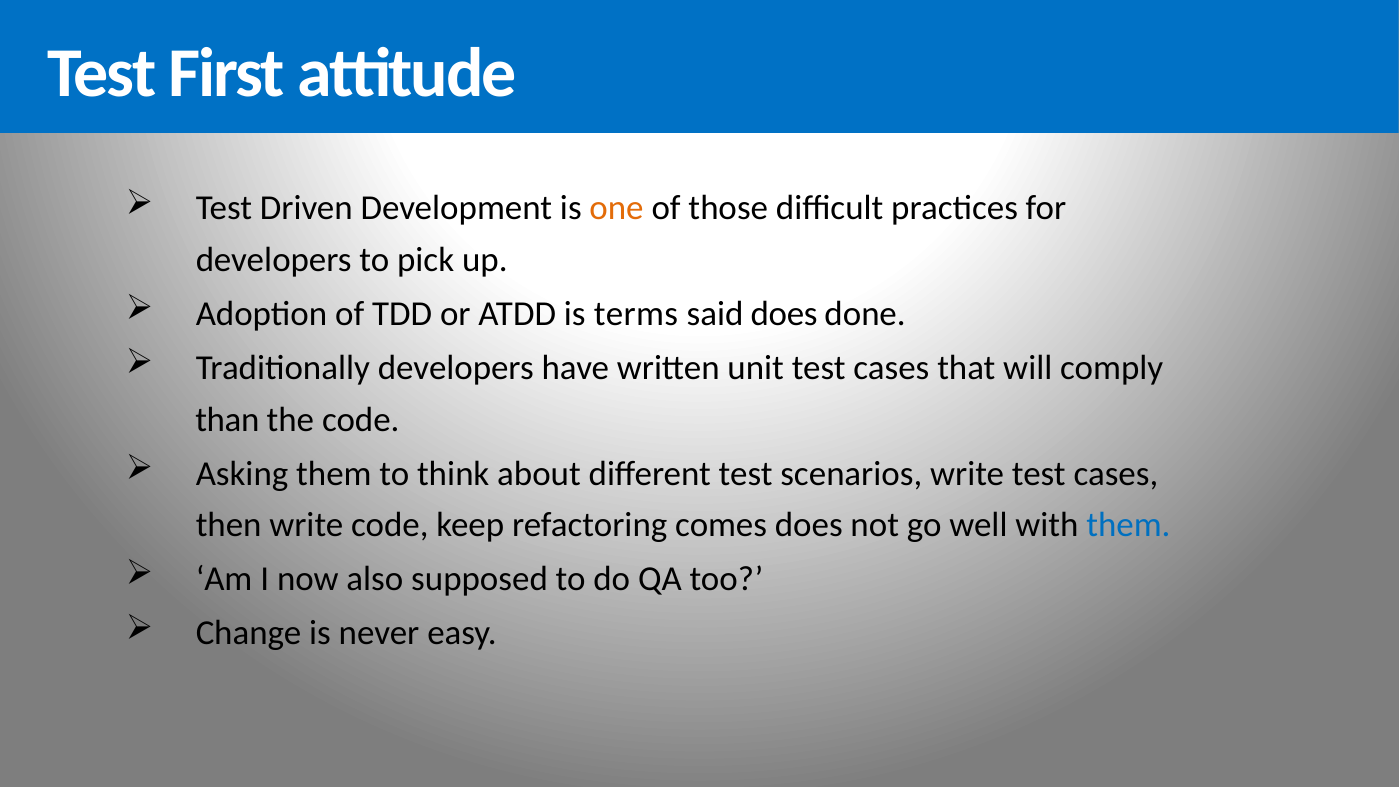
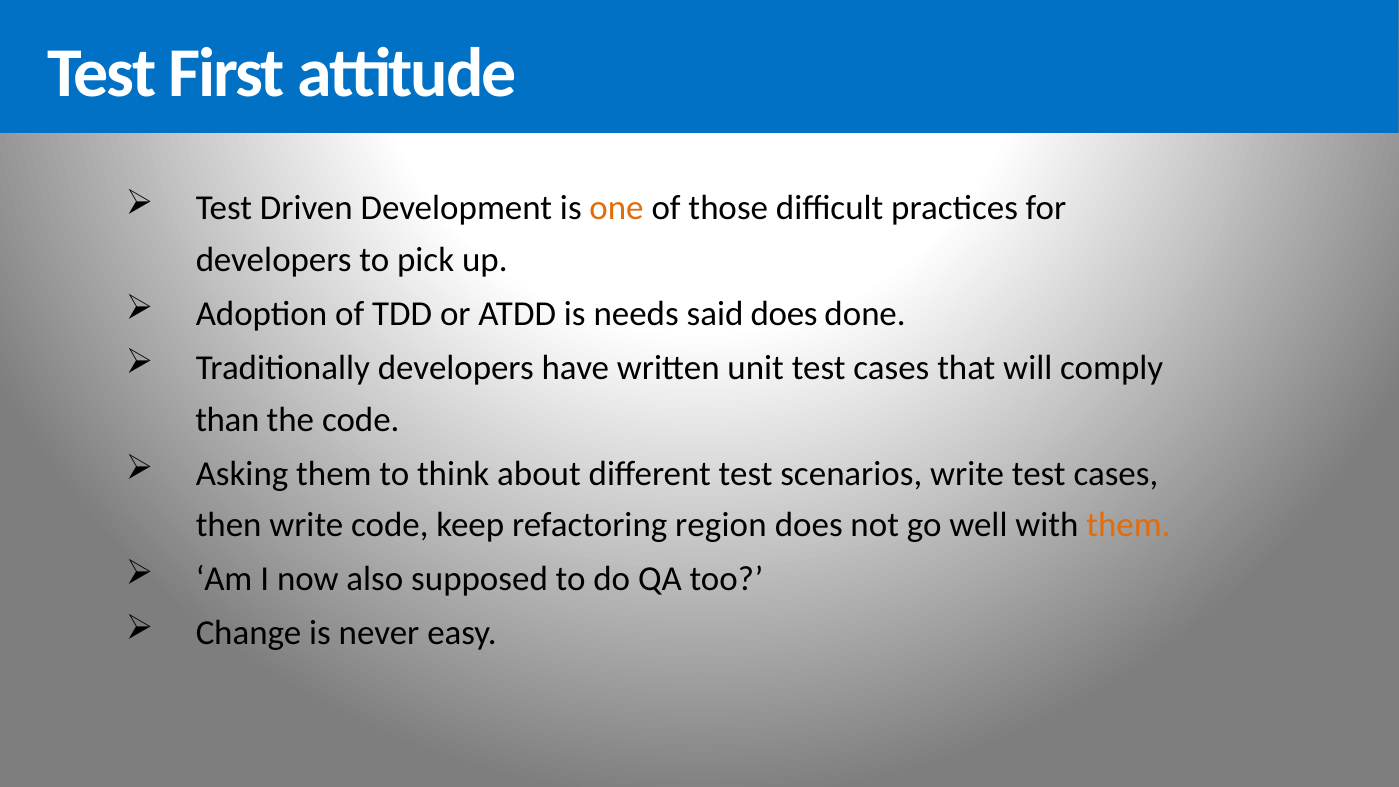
terms: terms -> needs (636, 314)
comes: comes -> region (721, 525)
them colour: blue -> orange (1128, 525)
